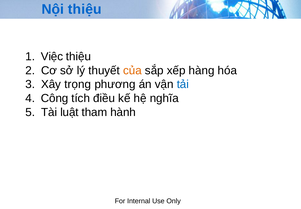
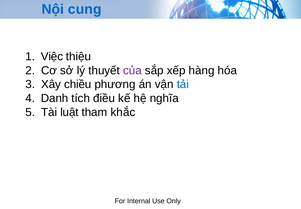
Nội thiệu: thiệu -> cung (85, 9)
của colour: orange -> purple (132, 70)
trọng: trọng -> chiều (78, 84)
Công: Công -> Danh (55, 98)
hành: hành -> khắc (123, 112)
